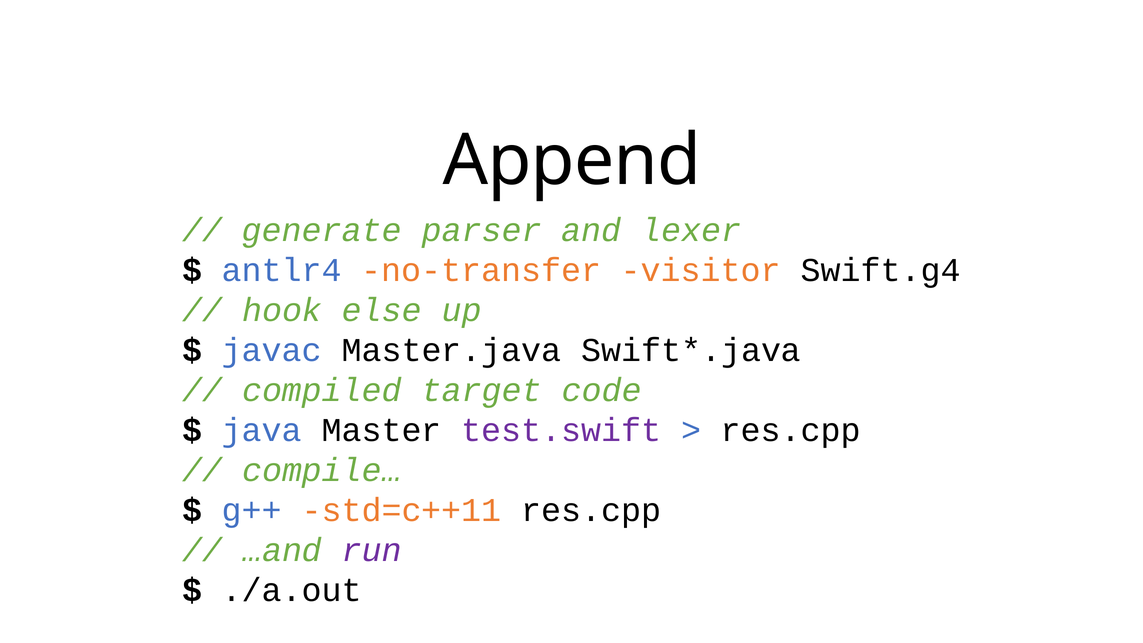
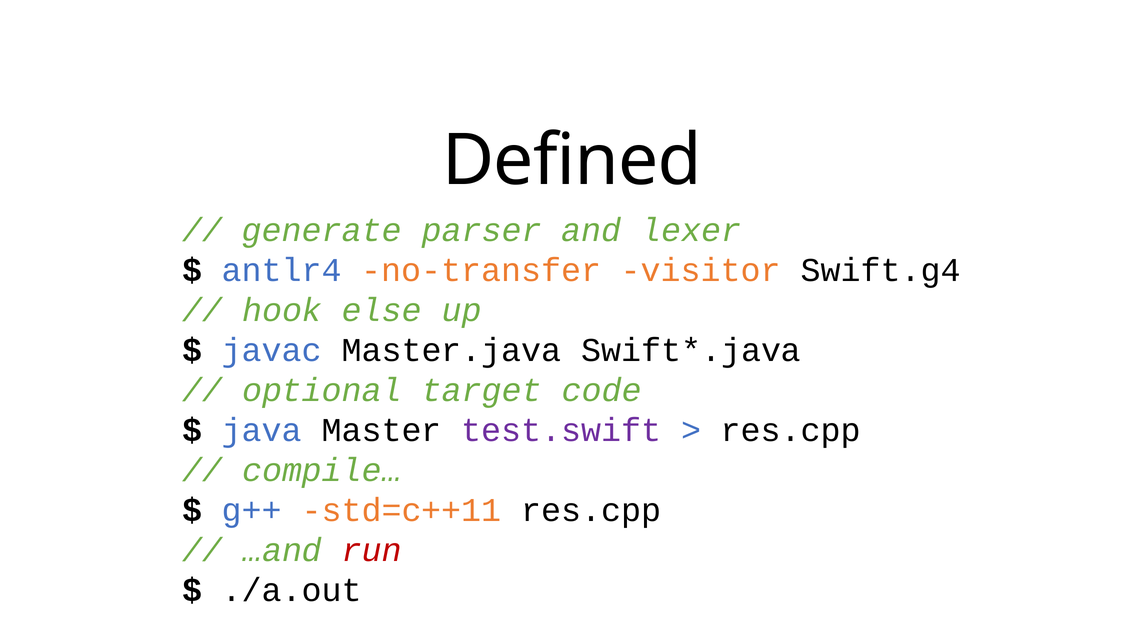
Append: Append -> Defined (572, 160)
compiled: compiled -> optional (322, 390)
run colour: purple -> red (372, 550)
